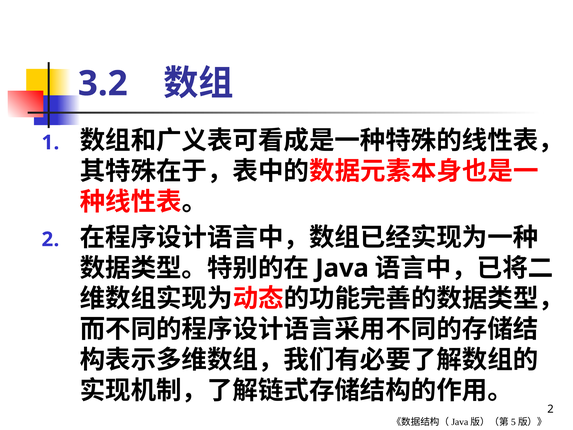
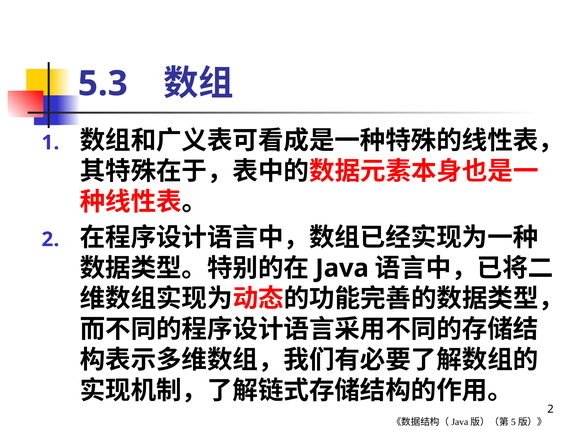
3.2: 3.2 -> 5.3 (103, 84)
